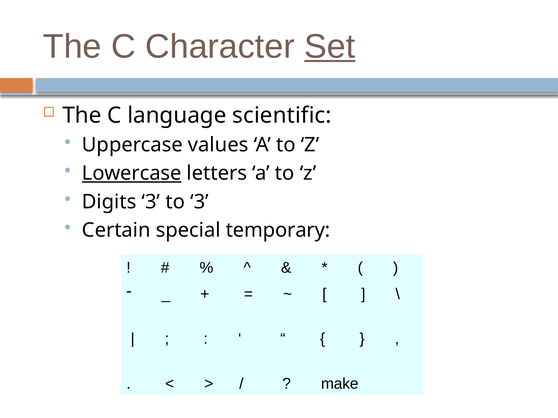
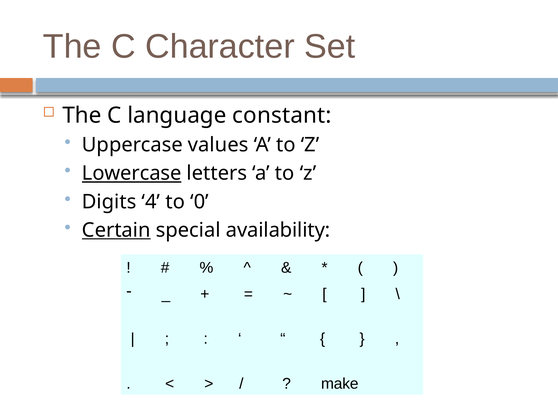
Set underline: present -> none (330, 47)
scientific: scientific -> constant (282, 115)
Digits 3: 3 -> 4 (151, 202)
to 3: 3 -> 0 (199, 202)
Certain underline: none -> present (116, 230)
temporary: temporary -> availability (278, 230)
